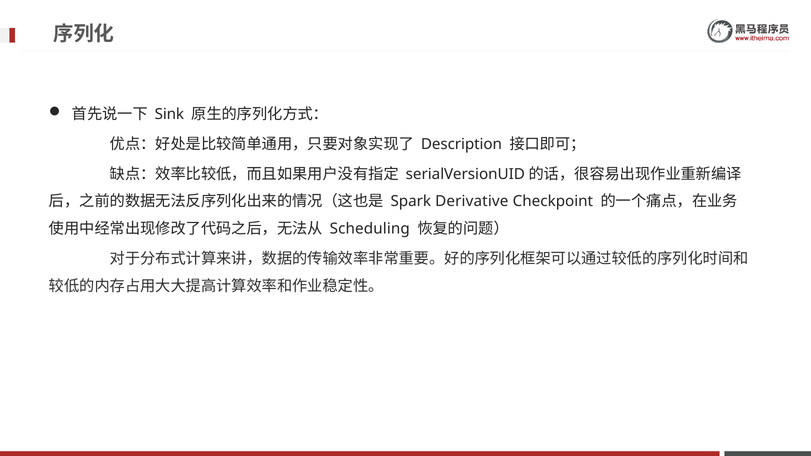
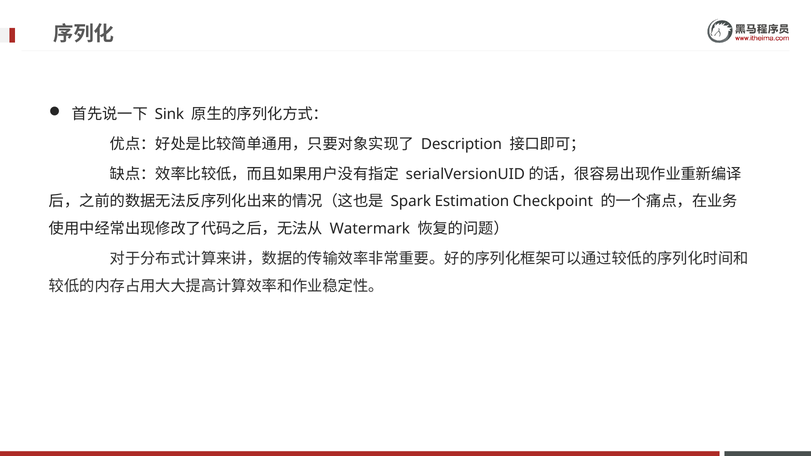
Derivative: Derivative -> Estimation (472, 202)
Scheduling: Scheduling -> Watermark (370, 229)
